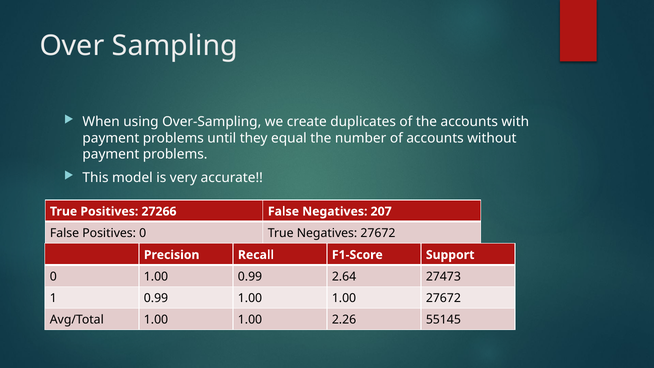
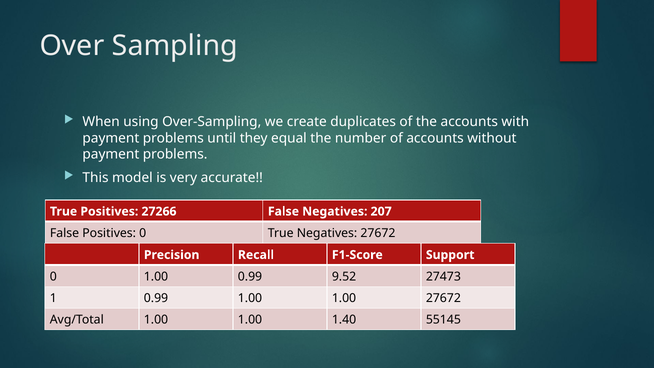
2.64: 2.64 -> 9.52 (344, 276)
2.26: 2.26 -> 1.40 (344, 320)
